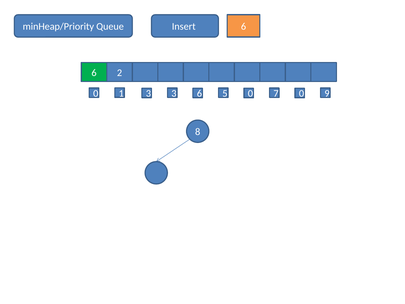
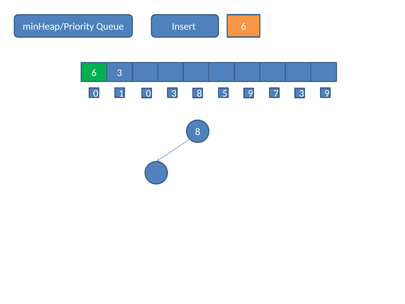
6 2: 2 -> 3 (120, 73)
1 3: 3 -> 0 (148, 94)
3 6: 6 -> 8 (199, 94)
5 0: 0 -> 9 (250, 94)
7 0: 0 -> 3 (302, 94)
